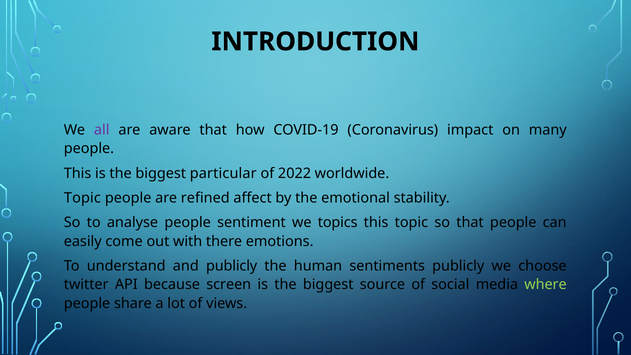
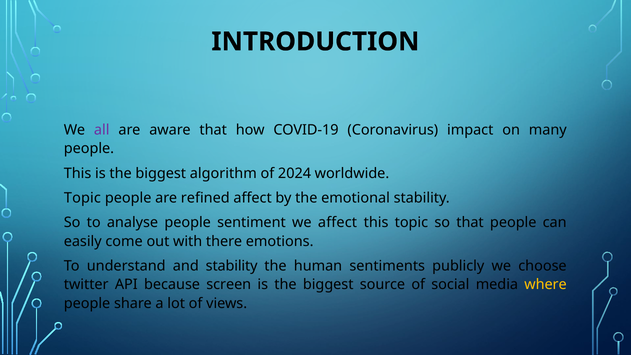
particular: particular -> algorithm (223, 173)
2022: 2022 -> 2024 (295, 173)
we topics: topics -> affect (338, 222)
and publicly: publicly -> stability (232, 266)
where colour: light green -> yellow (546, 285)
